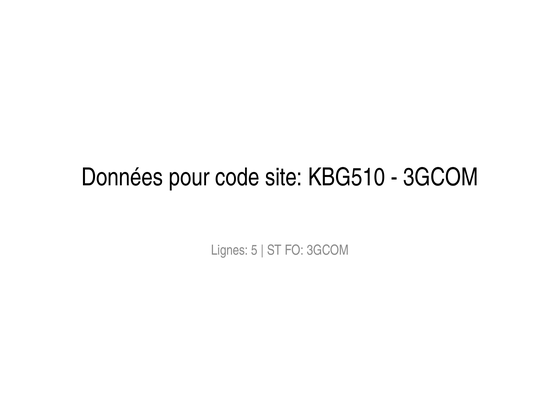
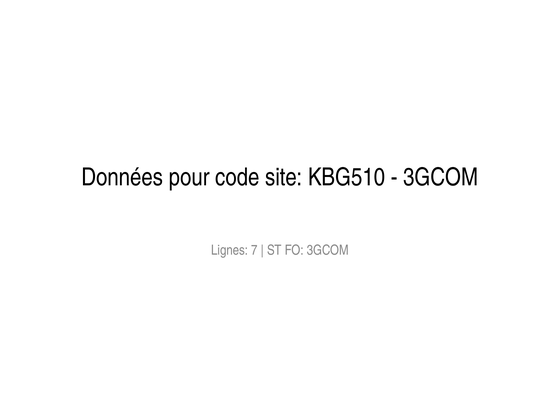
5: 5 -> 7 (254, 250)
